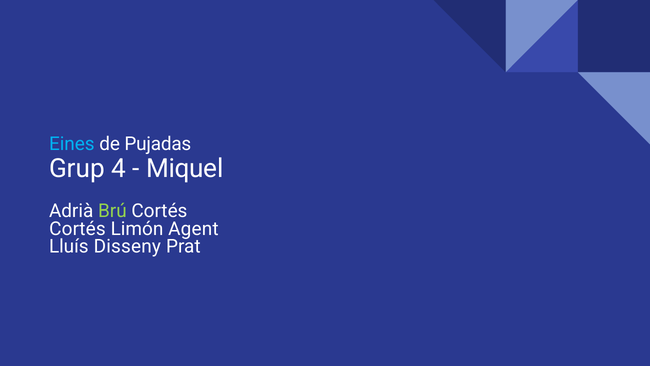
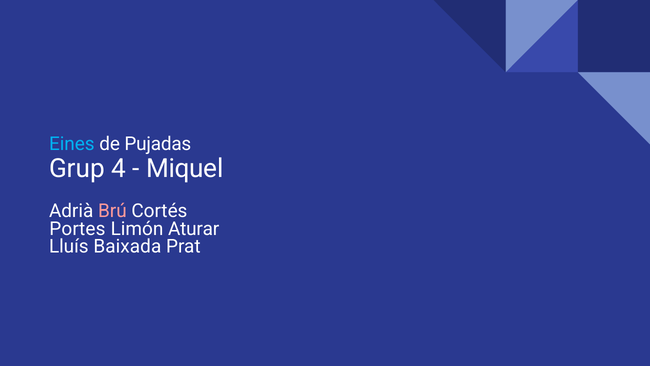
Brú colour: light green -> pink (112, 211)
Cortés: Cortés -> Portes (77, 229)
Agent: Agent -> Aturar (194, 229)
Disseny: Disseny -> Baixada (127, 246)
